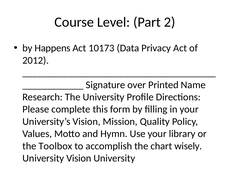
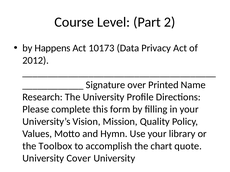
wisely: wisely -> quote (188, 146)
University Vision: Vision -> Cover (79, 159)
